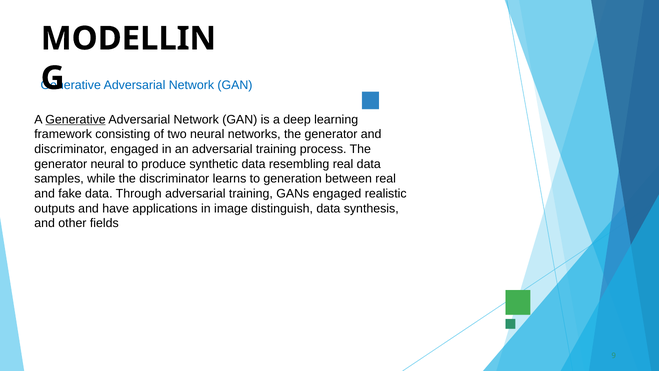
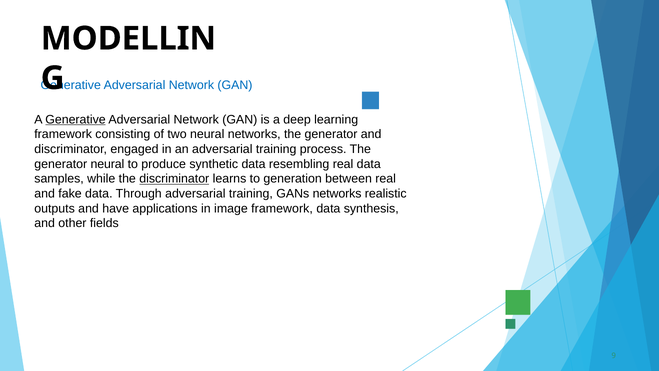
discriminator underline: none -> present (174, 179)
GANs engaged: engaged -> networks (337, 194)
image distinguish: distinguish -> framework (282, 208)
